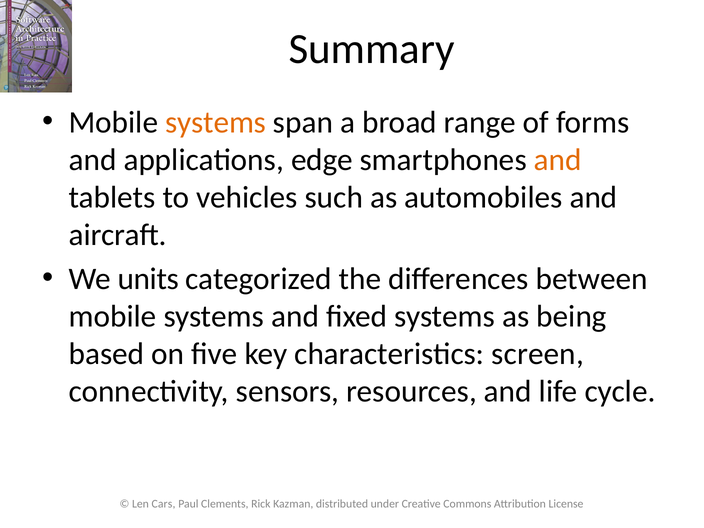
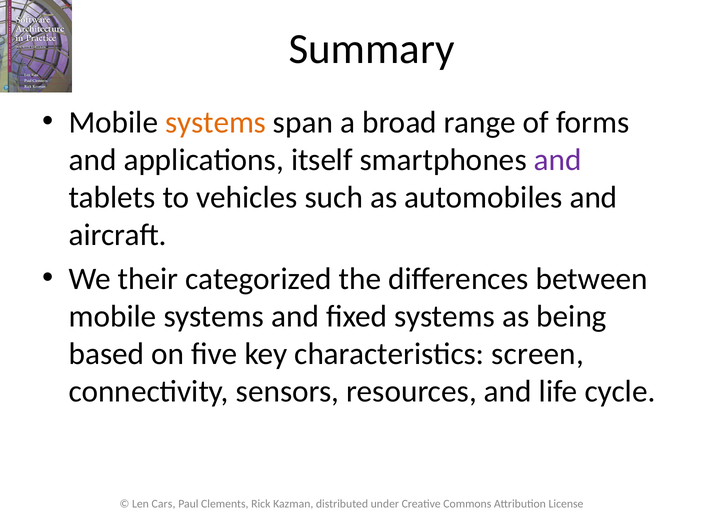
edge: edge -> itself (322, 160)
and colour: orange -> purple (558, 160)
units: units -> their (148, 279)
